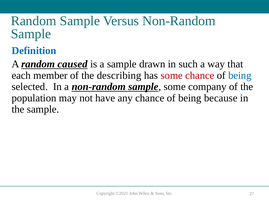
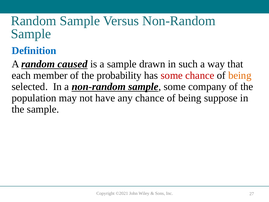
describing: describing -> probability (119, 75)
being colour: blue -> orange (240, 75)
because: because -> suppose (221, 98)
